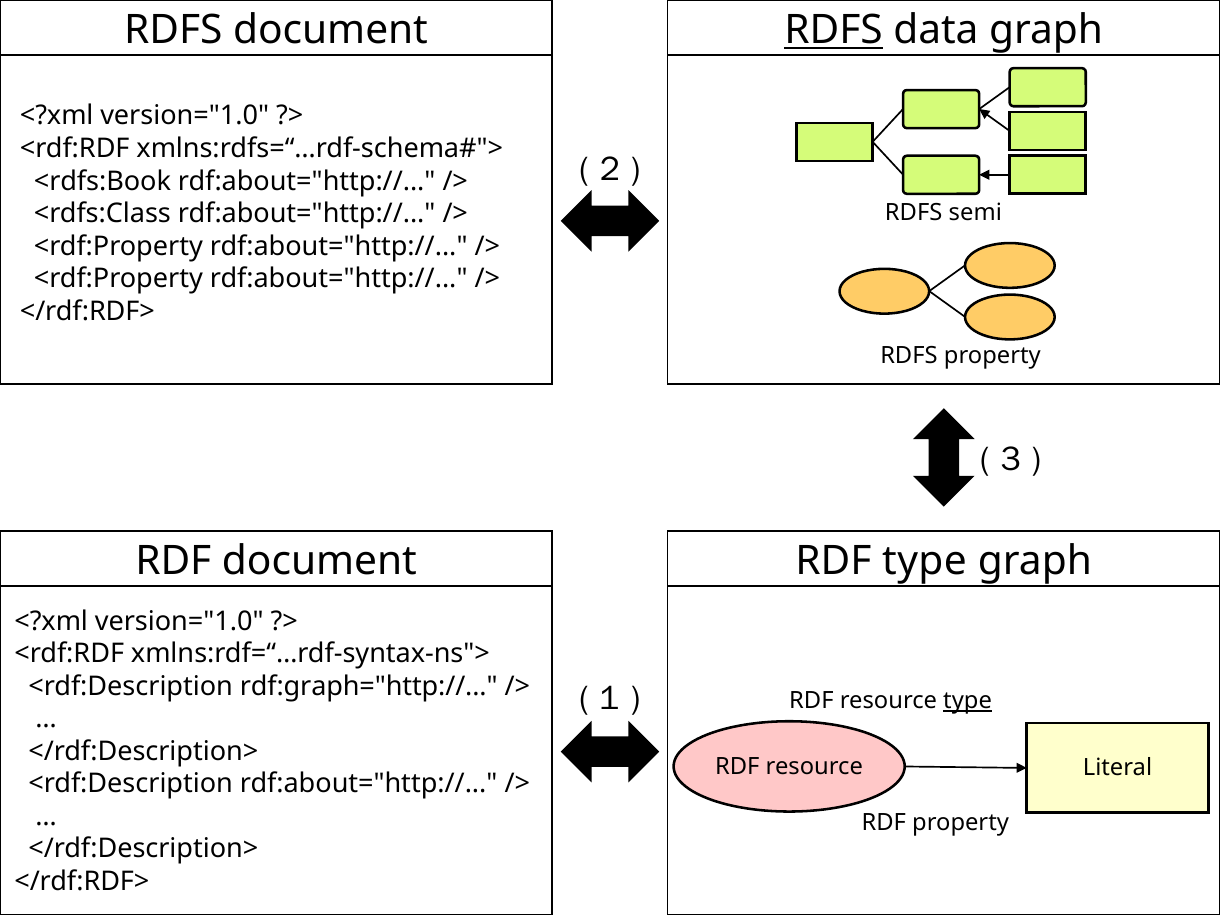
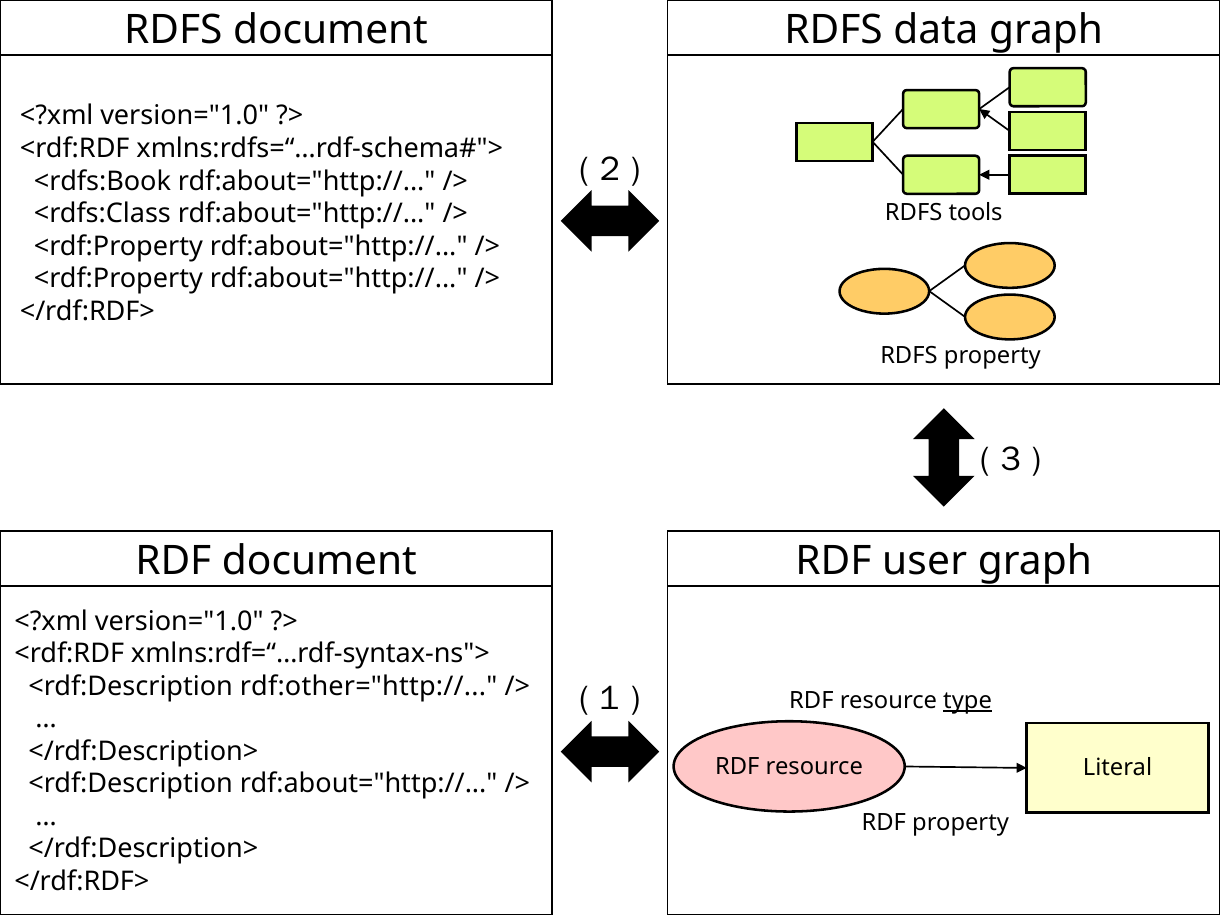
RDFS underline: present -> none (834, 30)
semi: semi -> tools (975, 213)
RDF type: type -> user (925, 561)
rdf:graph="http://: rdf:graph="http:// -> rdf:other="http:// (369, 686)
